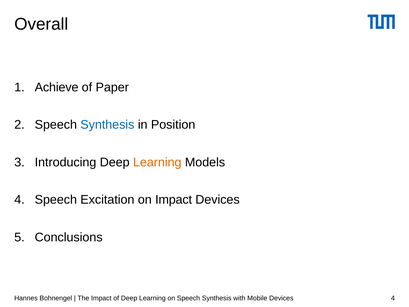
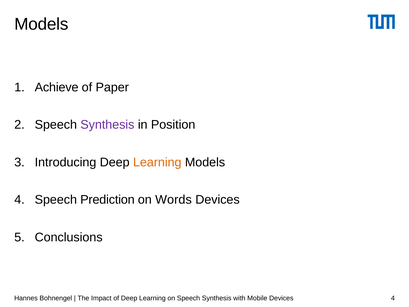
Overall: Overall -> Models (41, 24)
Synthesis colour: blue -> purple (107, 125)
Excitation: Excitation -> Prediction (107, 200)
on Impact: Impact -> Words (173, 200)
